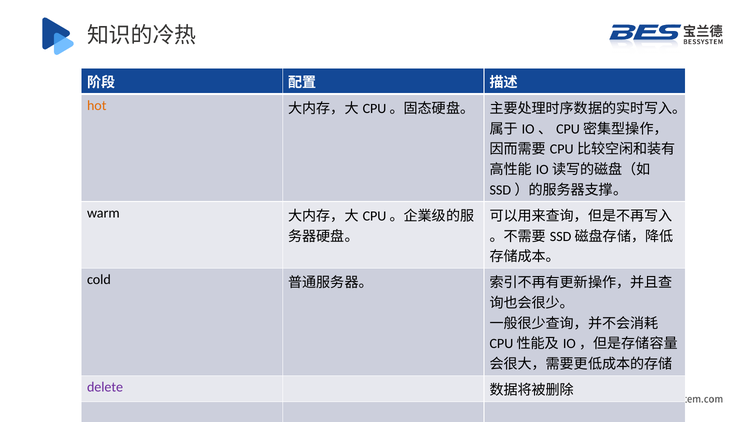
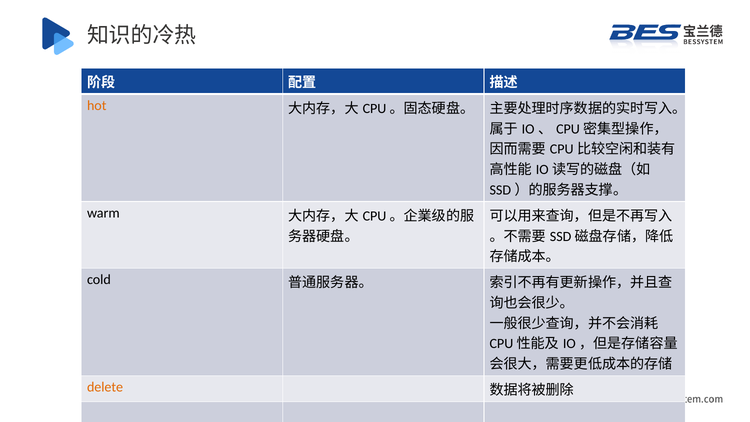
delete colour: purple -> orange (105, 387)
